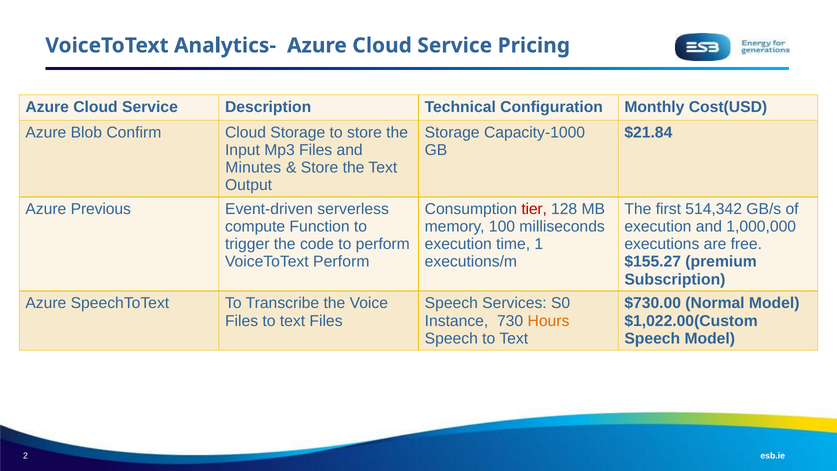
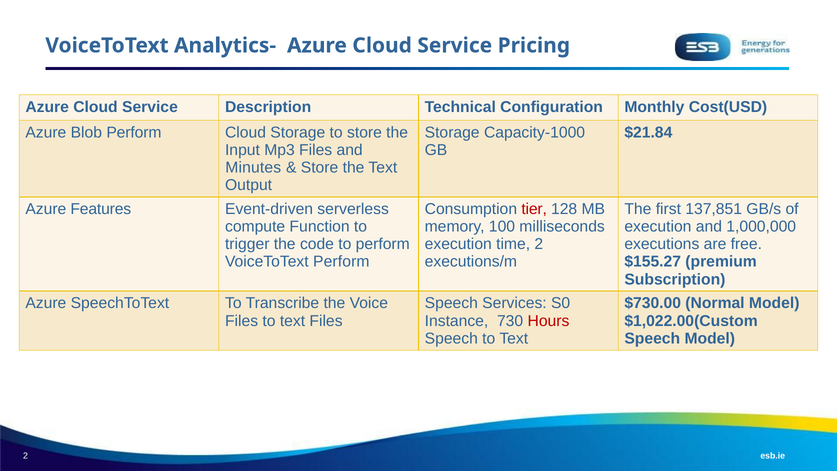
Blob Confirm: Confirm -> Perform (134, 132)
Previous: Previous -> Features (101, 209)
514,342: 514,342 -> 137,851 (714, 209)
time 1: 1 -> 2 (539, 244)
Hours colour: orange -> red (548, 321)
